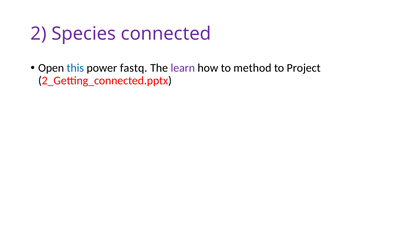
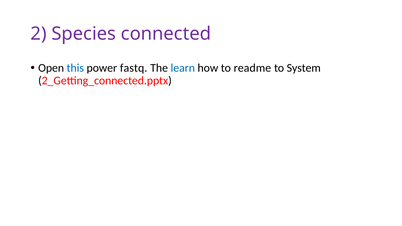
learn colour: purple -> blue (183, 68)
method: method -> readme (252, 68)
Project: Project -> System (304, 68)
